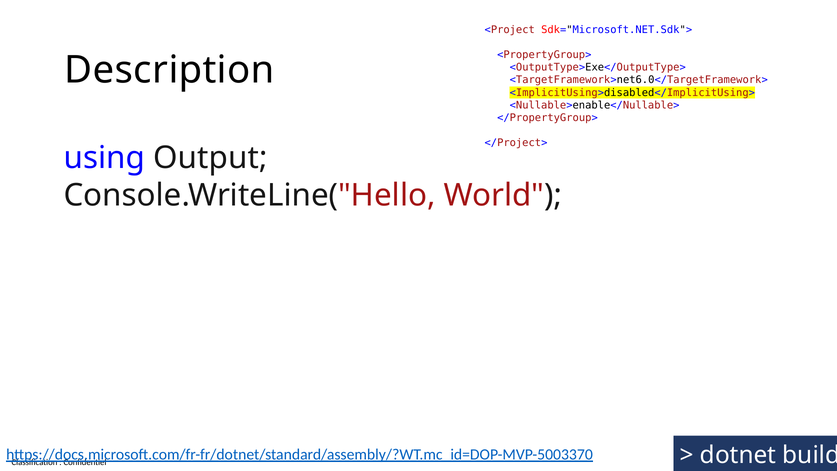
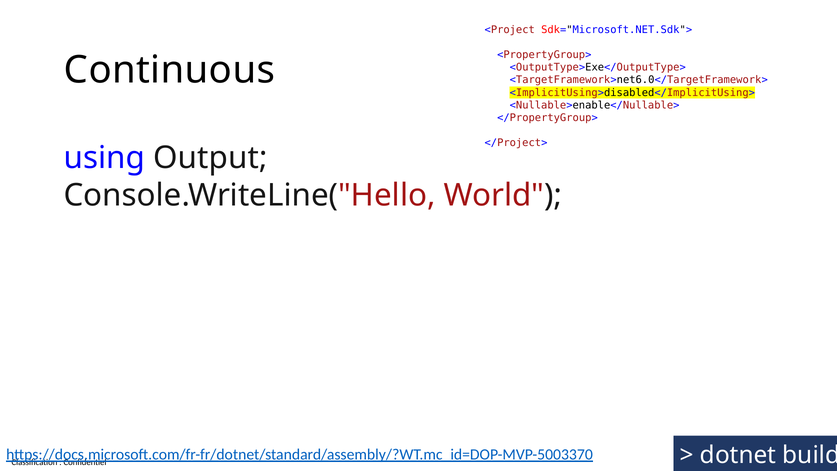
Description: Description -> Continuous (169, 70)
